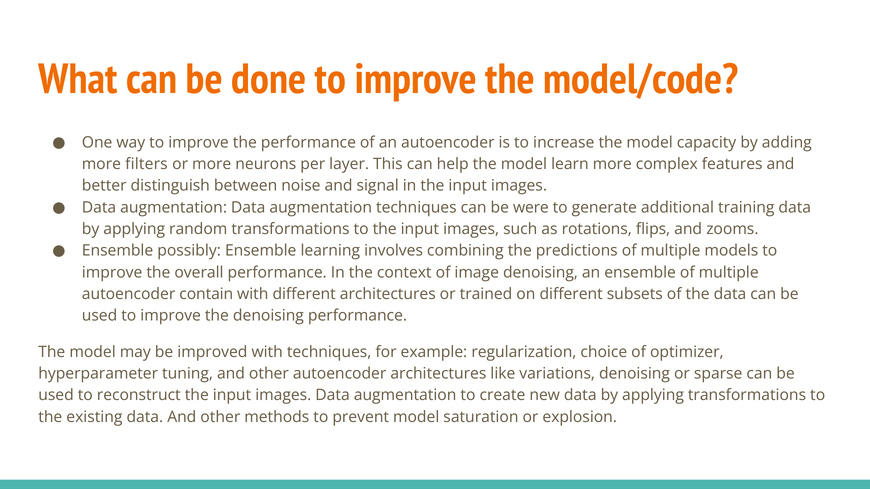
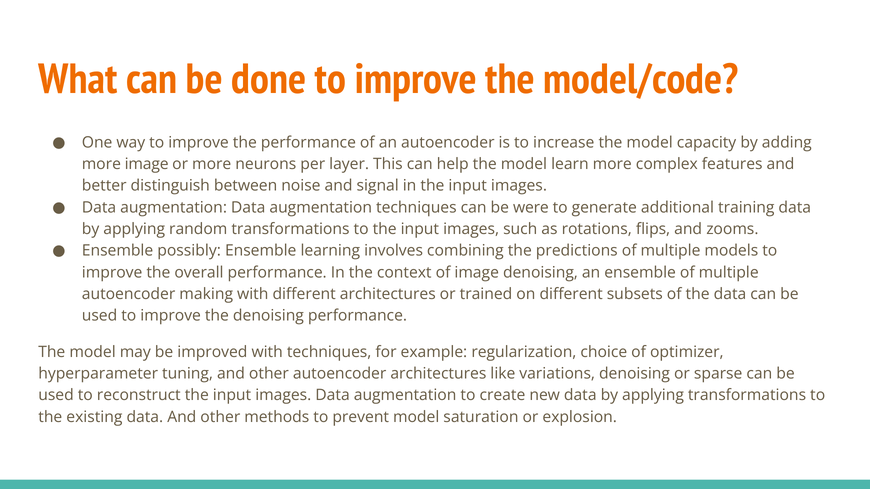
more filters: filters -> image (147, 164)
contain: contain -> making (206, 294)
